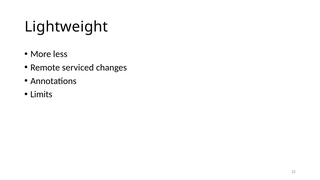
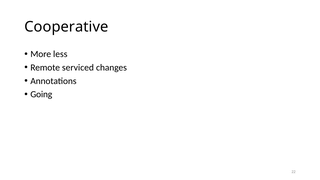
Lightweight: Lightweight -> Cooperative (66, 27)
Limits: Limits -> Going (41, 94)
